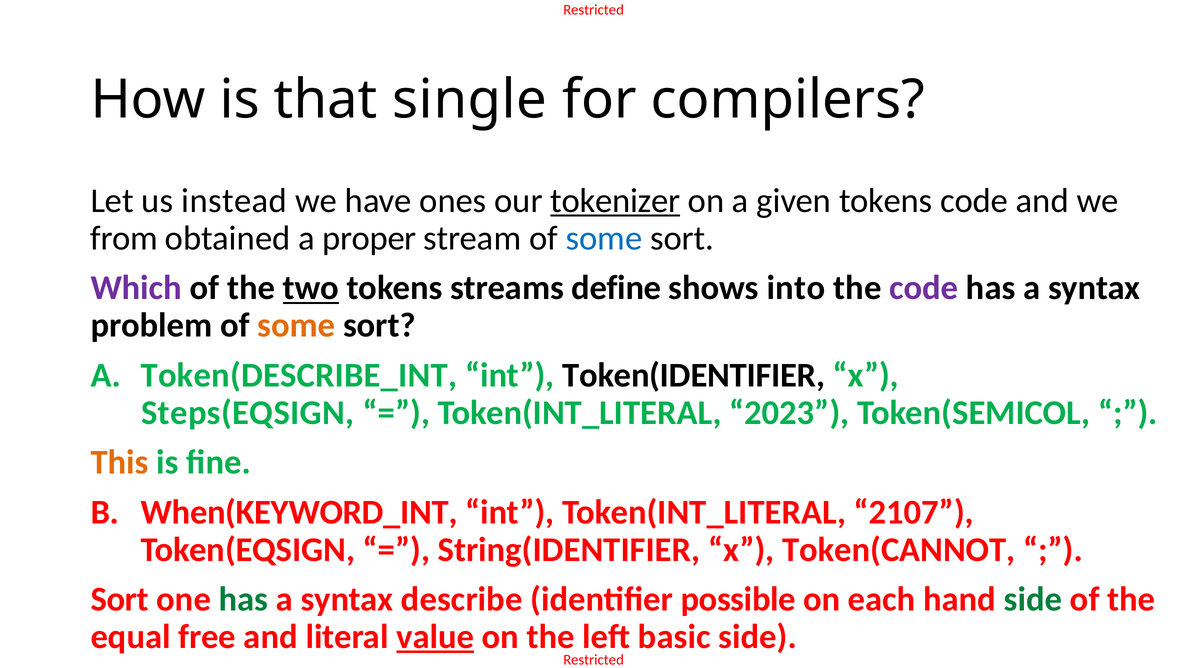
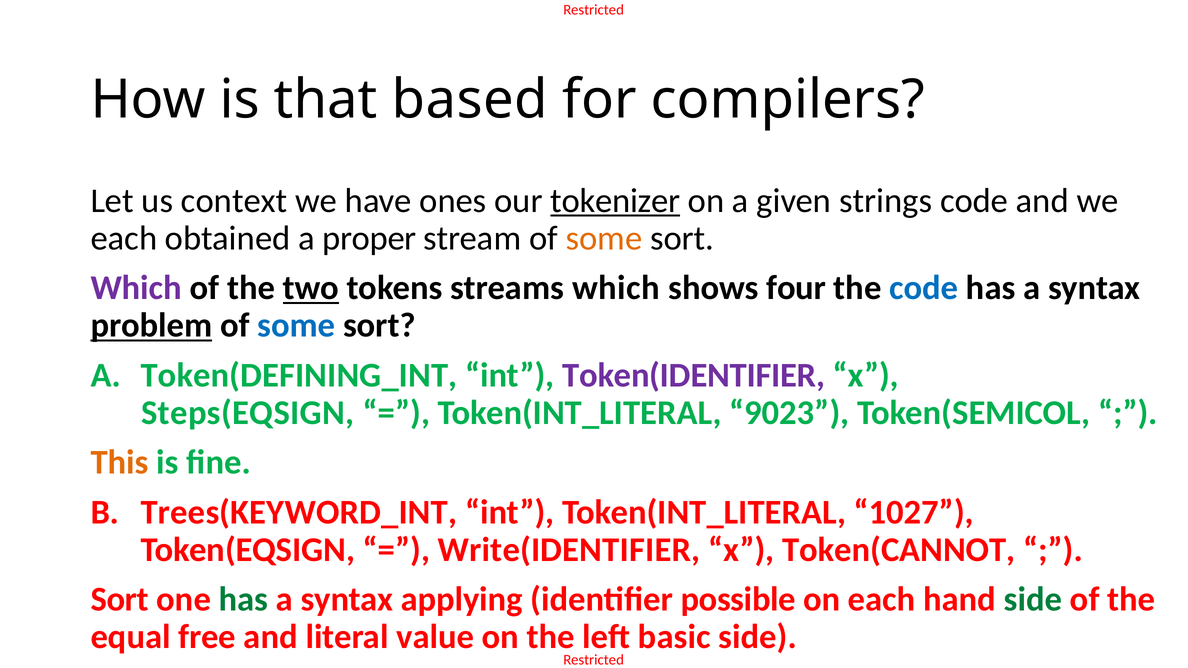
single: single -> based (470, 100)
instead: instead -> context (234, 201)
given tokens: tokens -> strings (886, 201)
from: from -> each (124, 238)
some colour: blue -> orange (604, 238)
streams define: define -> which (616, 288)
into: into -> four (796, 288)
code colour: purple -> blue (924, 288)
problem underline: none -> present (151, 326)
some colour: orange -> blue (296, 326)
Token(DESCRIBE_INT: Token(DESCRIBE_INT -> Token(DEFINING_INT (299, 375)
Token(IDENTIFIER colour: black -> purple (694, 375)
2023: 2023 -> 9023 (789, 413)
When(KEYWORD_INT: When(KEYWORD_INT -> Trees(KEYWORD_INT (299, 512)
2107: 2107 -> 1027 (914, 512)
String(IDENTIFIER: String(IDENTIFIER -> Write(IDENTIFIER (569, 550)
describe: describe -> applying (462, 600)
value underline: present -> none (435, 637)
